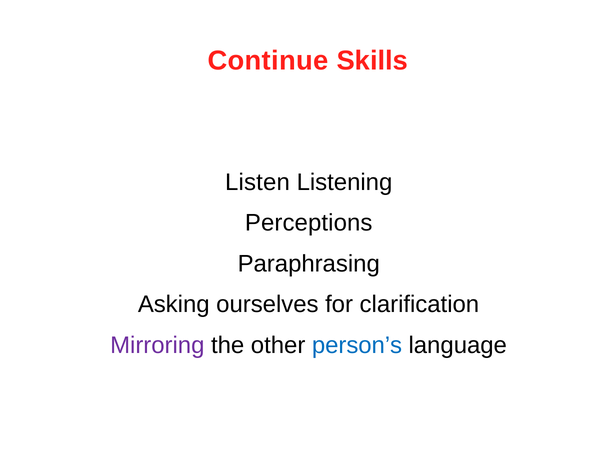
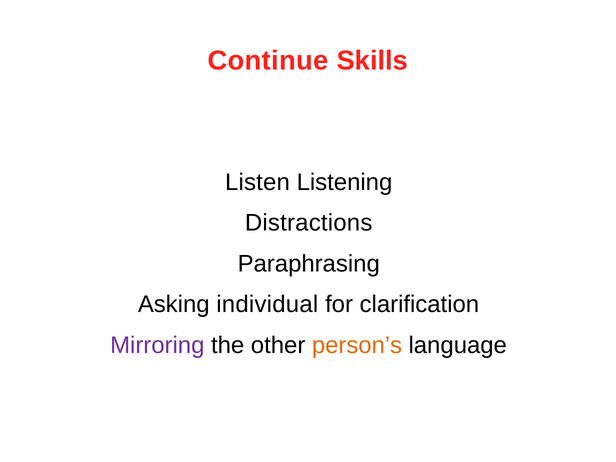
Perceptions: Perceptions -> Distractions (309, 223)
ourselves: ourselves -> individual (267, 305)
person’s colour: blue -> orange (357, 345)
